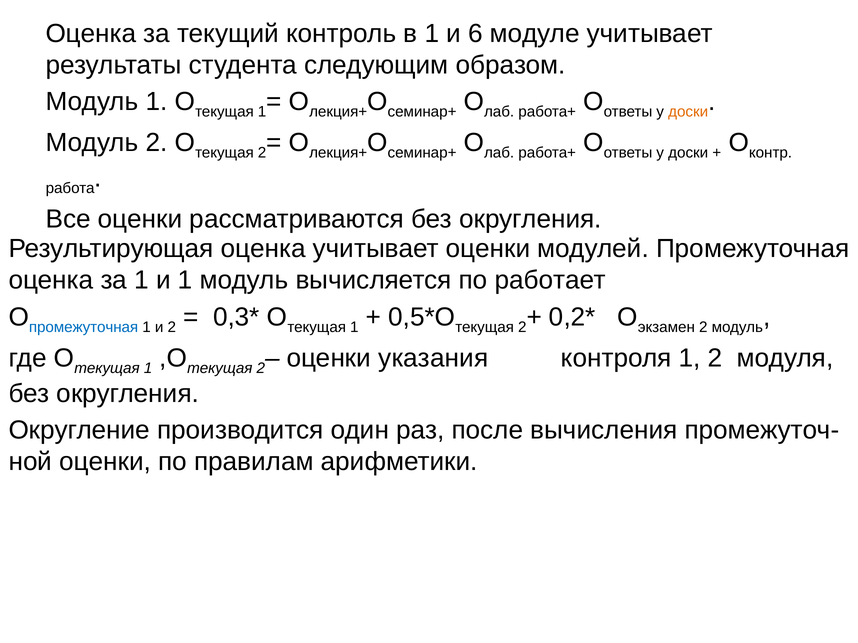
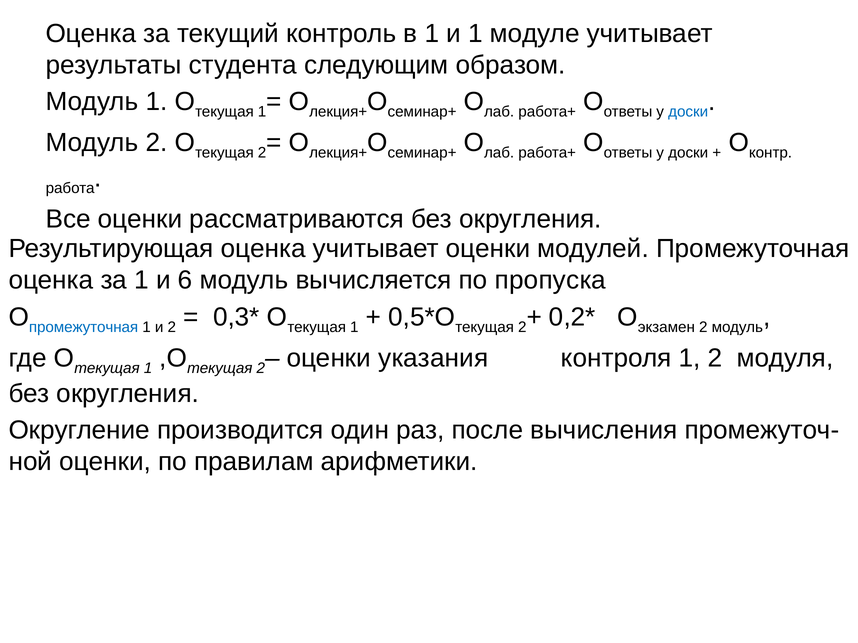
и 6: 6 -> 1 (476, 33)
доски colour: orange -> blue (688, 112)
и 1: 1 -> 6 (185, 280)
работает: работает -> пропуска (550, 280)
